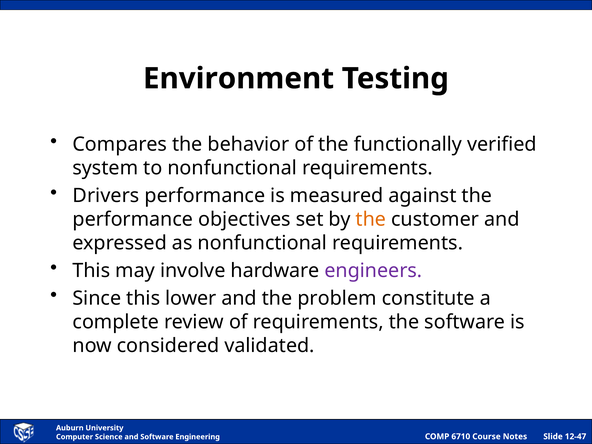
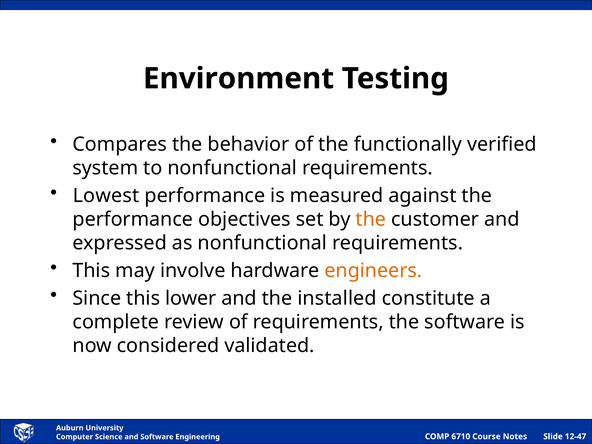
Drivers: Drivers -> Lowest (106, 196)
engineers colour: purple -> orange (373, 271)
problem: problem -> installed (337, 298)
